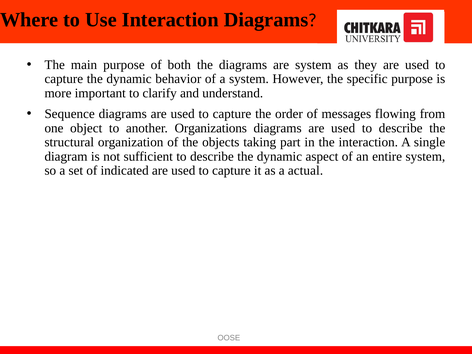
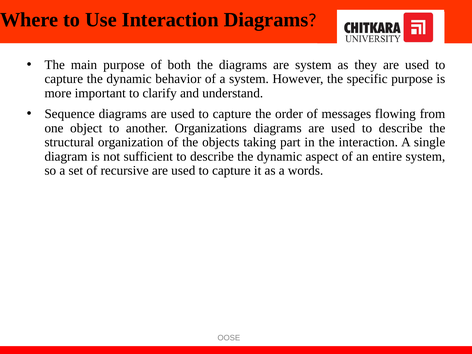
indicated: indicated -> recursive (125, 171)
actual: actual -> words (306, 171)
